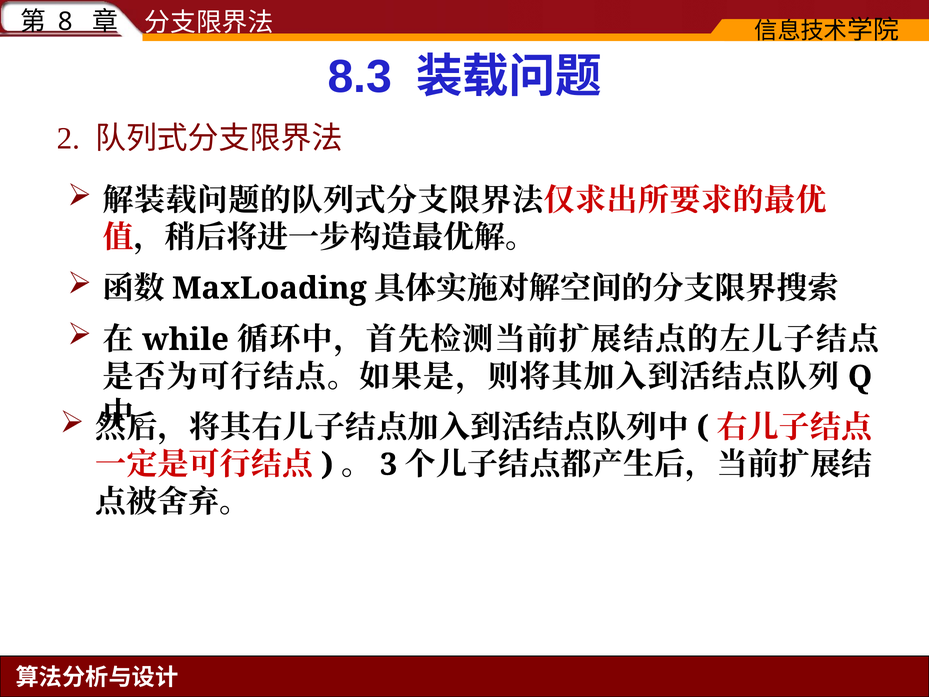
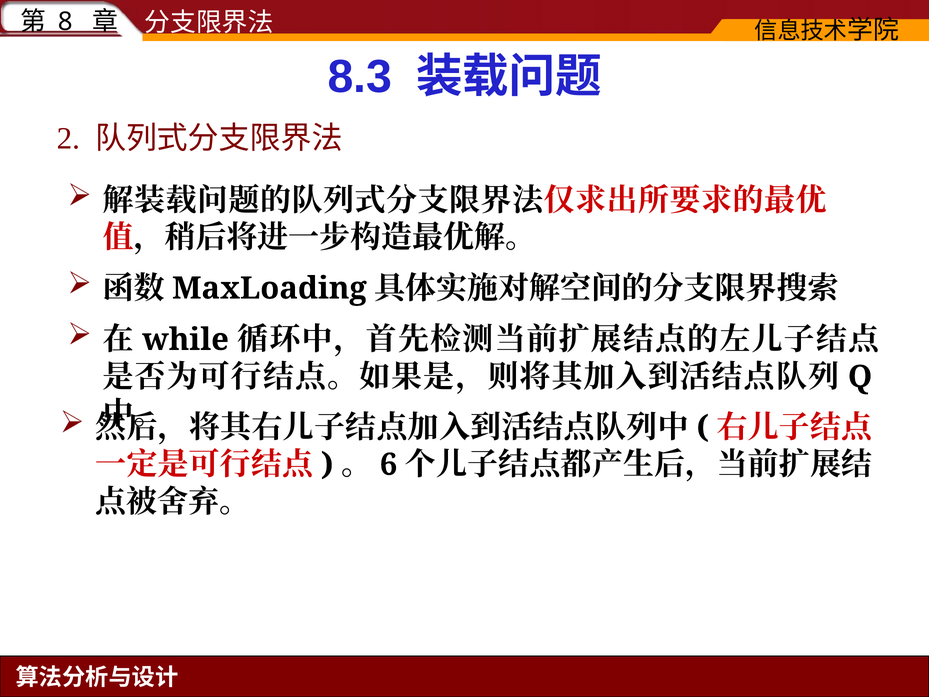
3: 3 -> 6 (389, 464)
